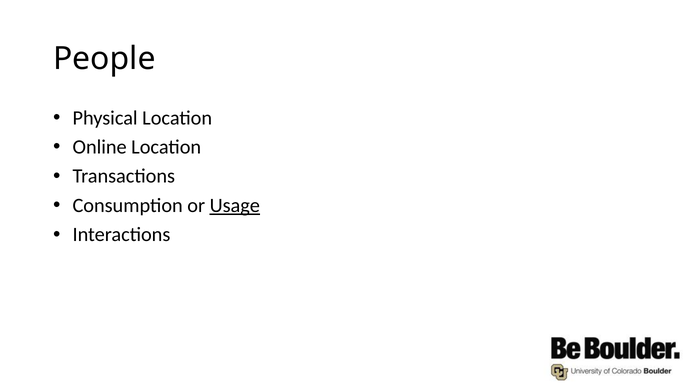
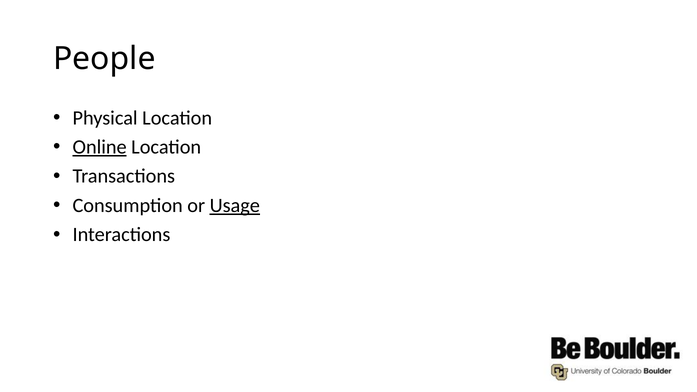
Online underline: none -> present (100, 147)
